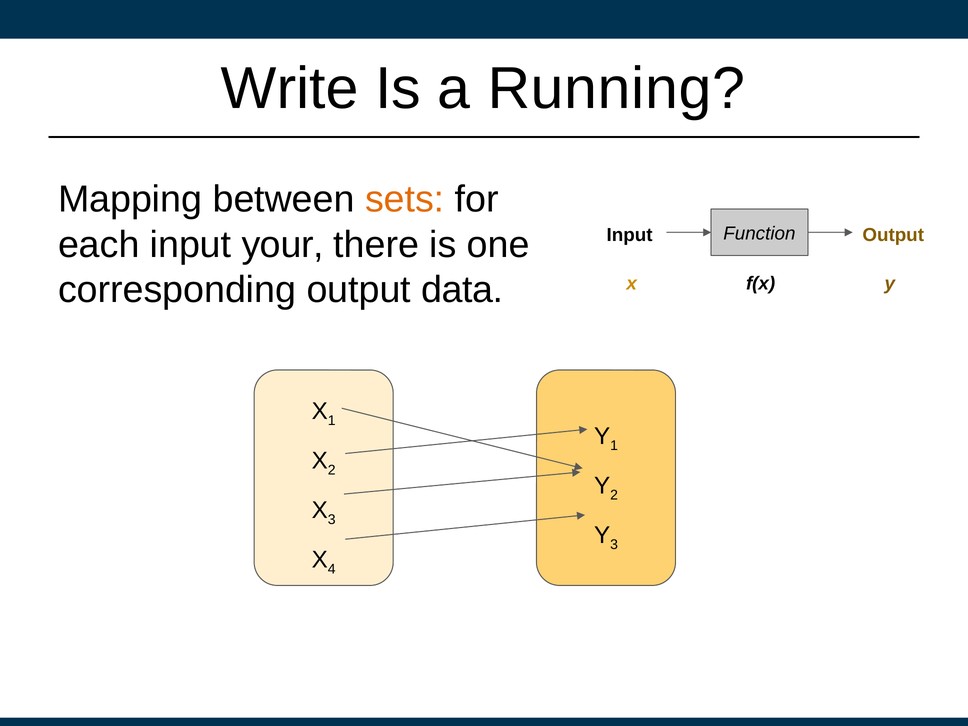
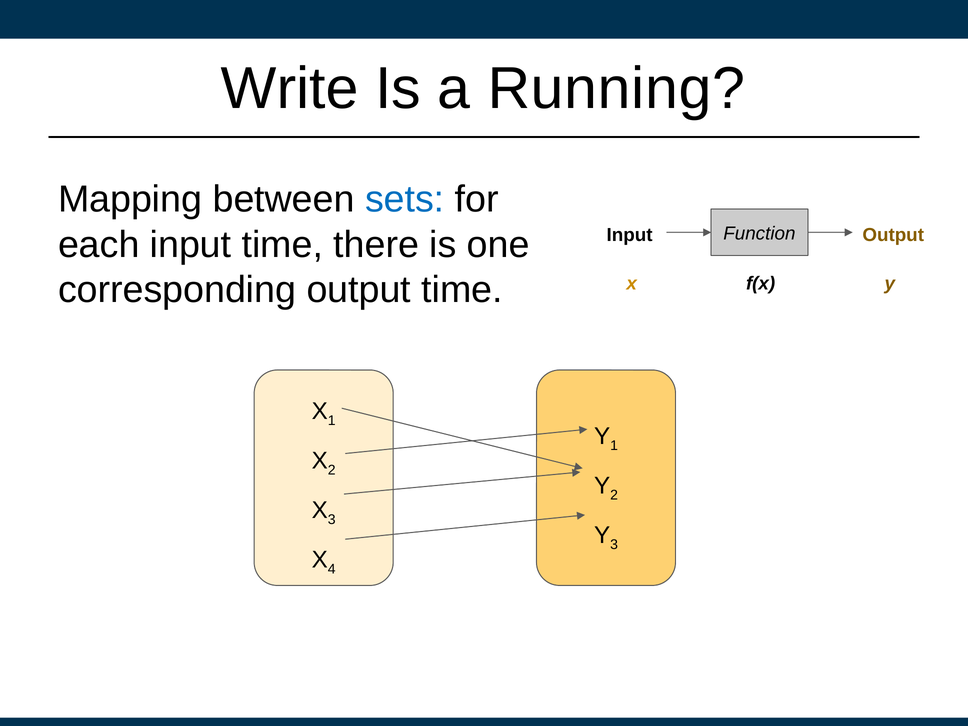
sets colour: orange -> blue (405, 199)
input your: your -> time (282, 245)
output data: data -> time (462, 290)
